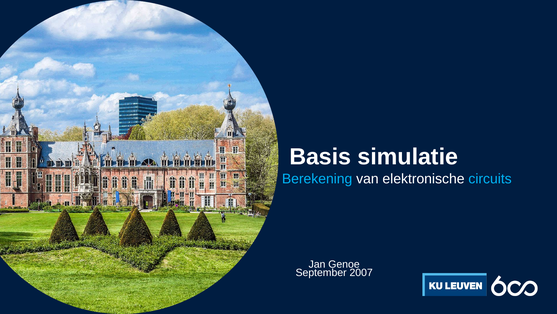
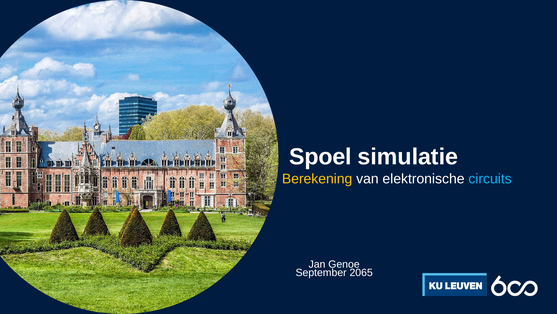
Basis: Basis -> Spoel (320, 156)
Berekening colour: light blue -> yellow (317, 178)
2007: 2007 -> 2065 (361, 272)
